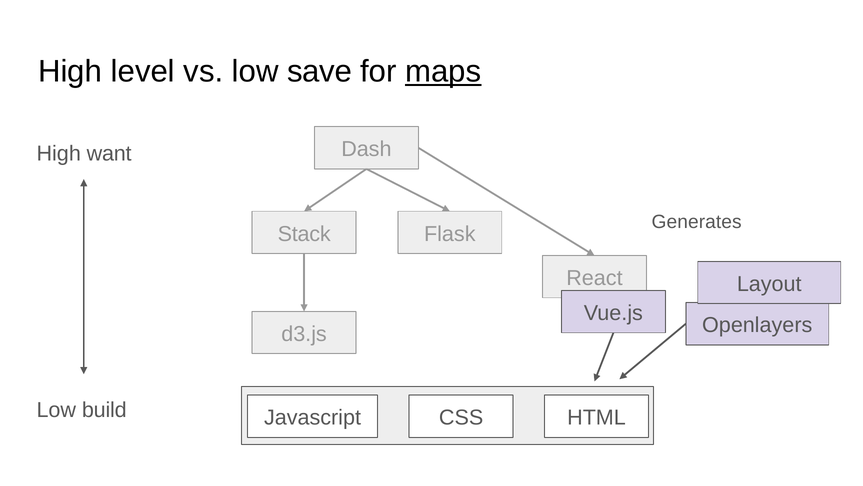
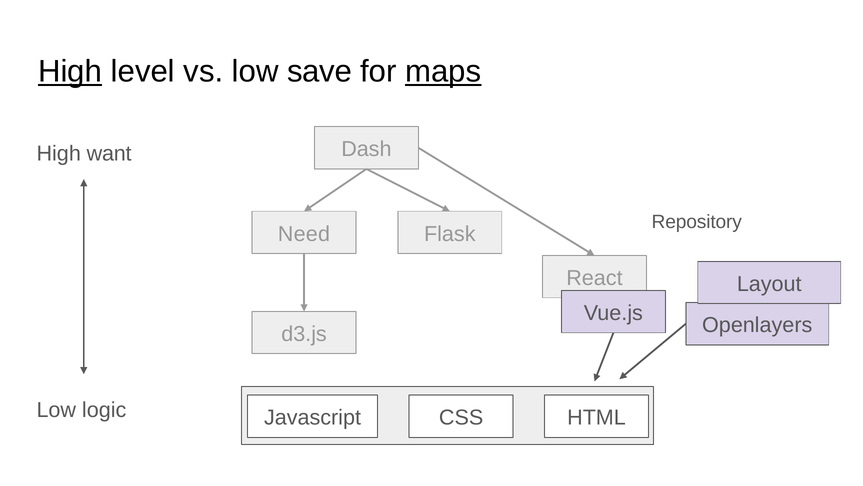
High underline: none -> present (70, 71)
Generates: Generates -> Repository (697, 222)
Stack: Stack -> Need (304, 234)
build: build -> logic (104, 410)
